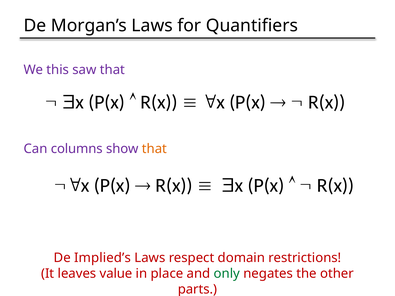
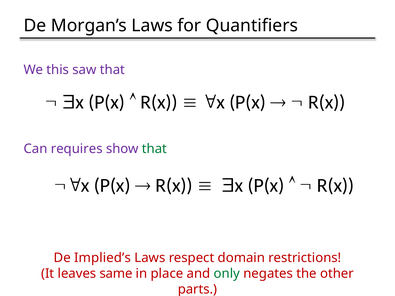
columns: columns -> requires (77, 149)
that colour: orange -> green (154, 149)
value: value -> same (116, 274)
